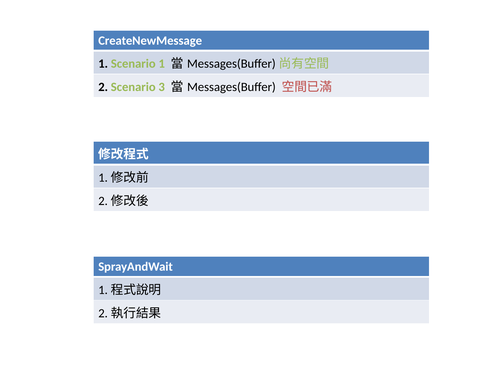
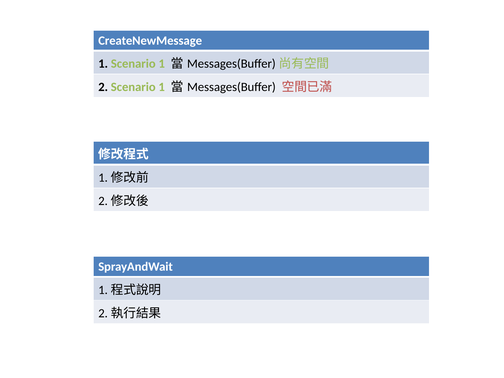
2 Scenario 3: 3 -> 1 (162, 87)
